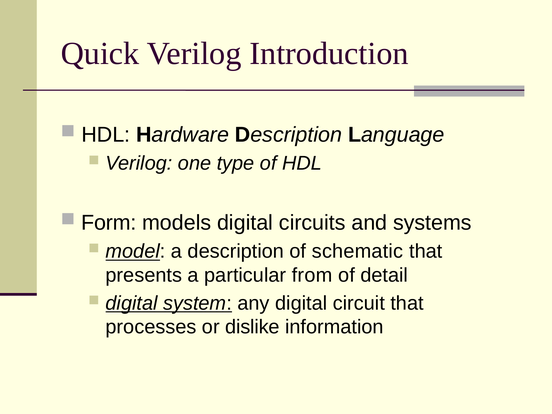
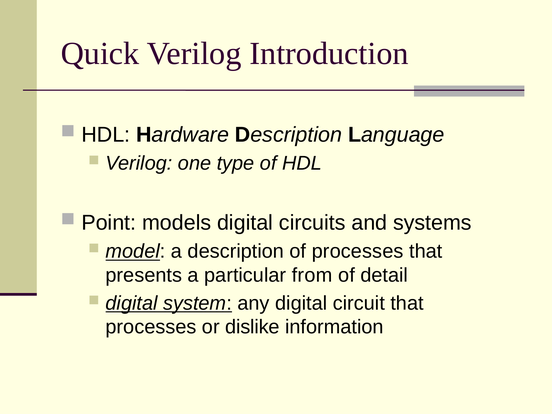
Form: Form -> Point (109, 223)
of schematic: schematic -> processes (358, 251)
